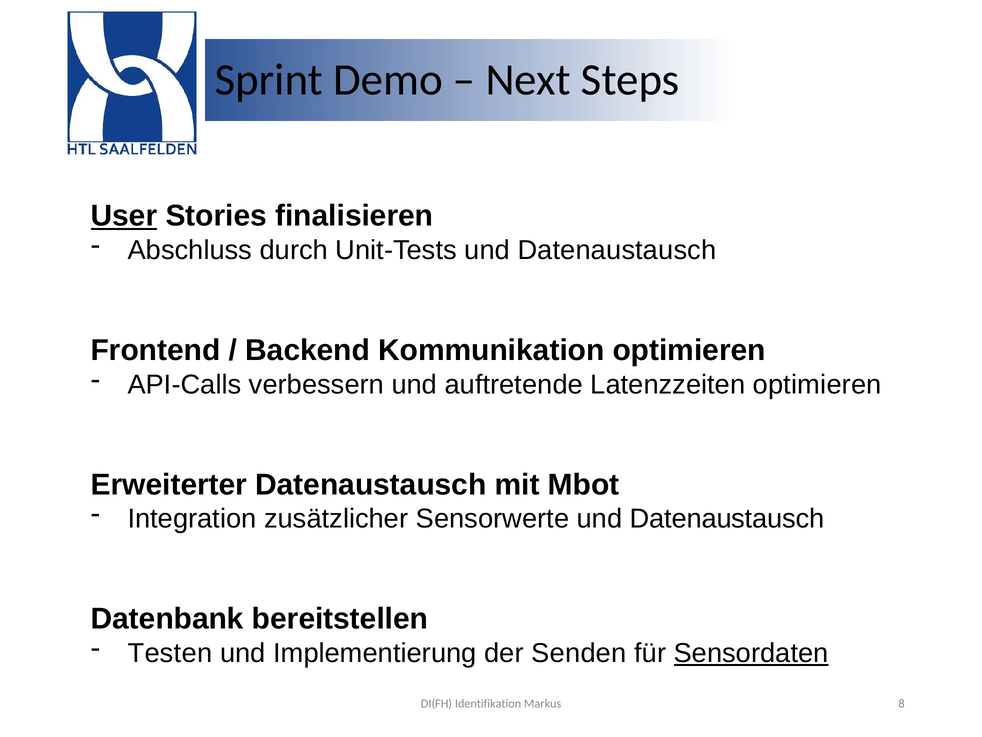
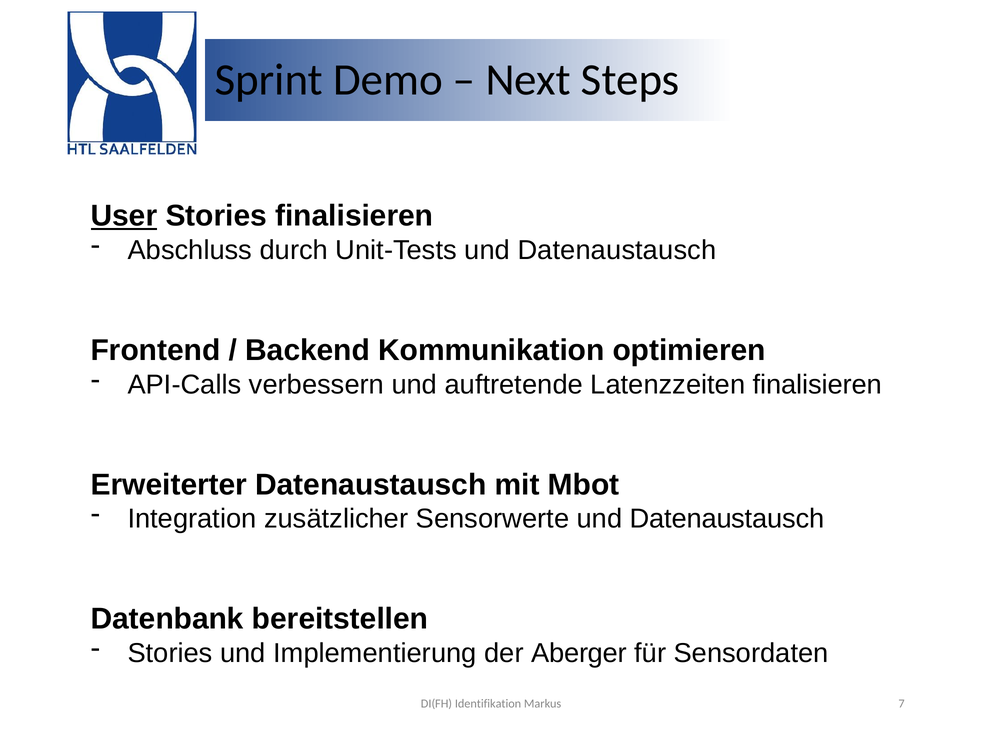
Latenzzeiten optimieren: optimieren -> finalisieren (817, 384)
Testen: Testen -> Stories (170, 653)
Senden: Senden -> Aberger (579, 653)
Sensordaten underline: present -> none (751, 653)
8: 8 -> 7 (902, 703)
